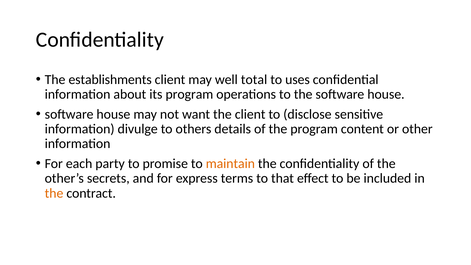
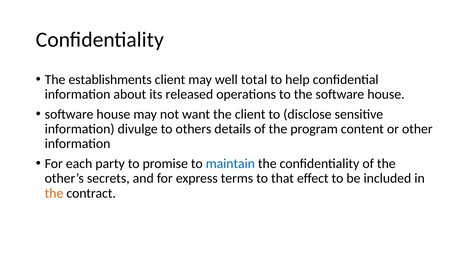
uses: uses -> help (297, 80)
its program: program -> released (189, 94)
maintain colour: orange -> blue (230, 163)
